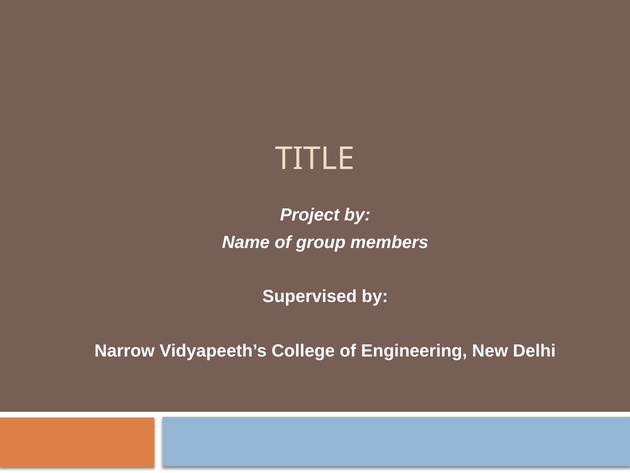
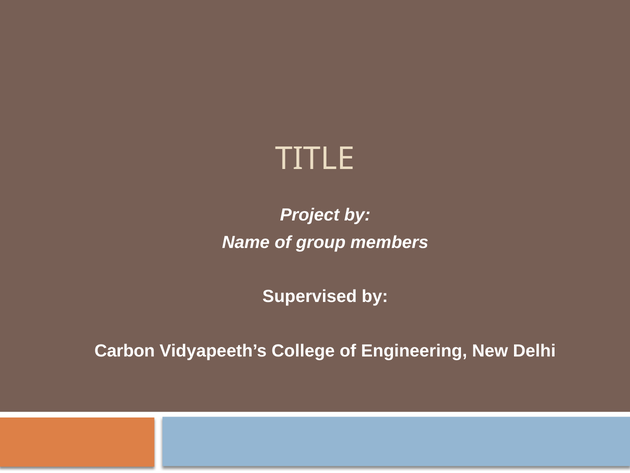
Narrow: Narrow -> Carbon (125, 351)
